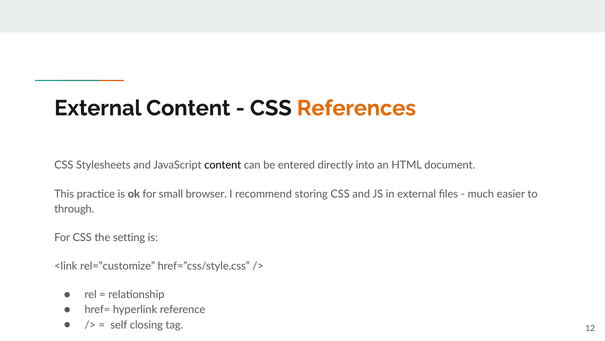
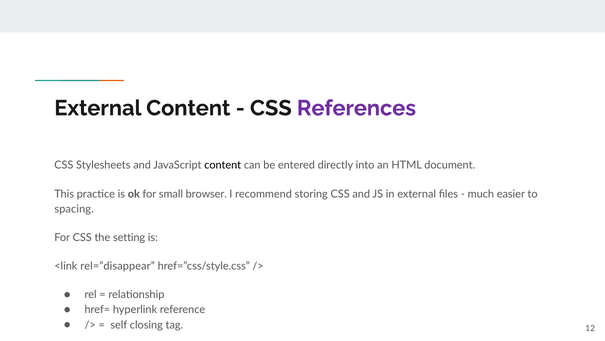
References colour: orange -> purple (357, 108)
through: through -> spacing (74, 209)
rel=”customize: rel=”customize -> rel=”disappear (118, 266)
